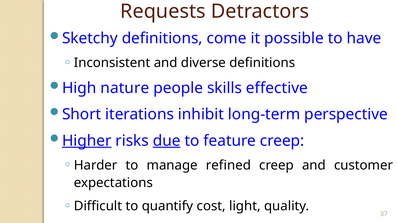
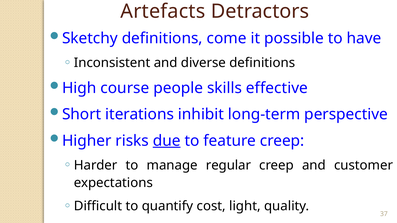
Requests: Requests -> Artefacts (163, 11)
nature: nature -> course (125, 88)
Higher underline: present -> none (87, 141)
refined: refined -> regular (228, 166)
